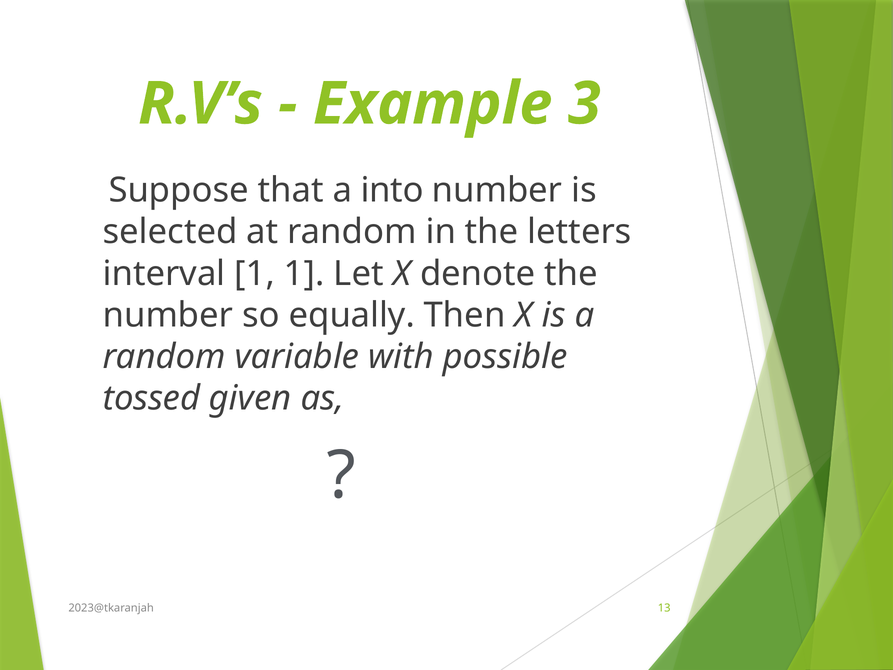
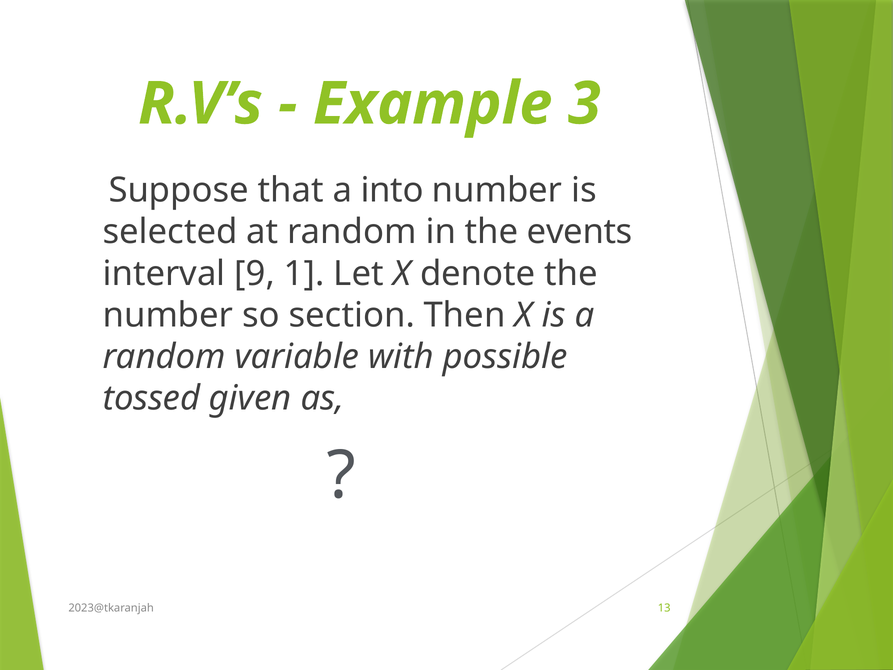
letters: letters -> events (580, 232)
interval 1: 1 -> 9 (255, 273)
equally: equally -> section (352, 315)
